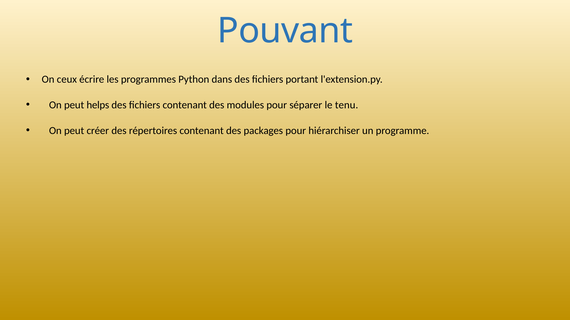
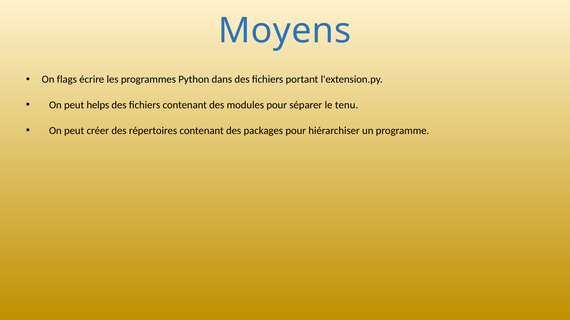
Pouvant: Pouvant -> Moyens (285, 31)
ceux: ceux -> flags (67, 80)
